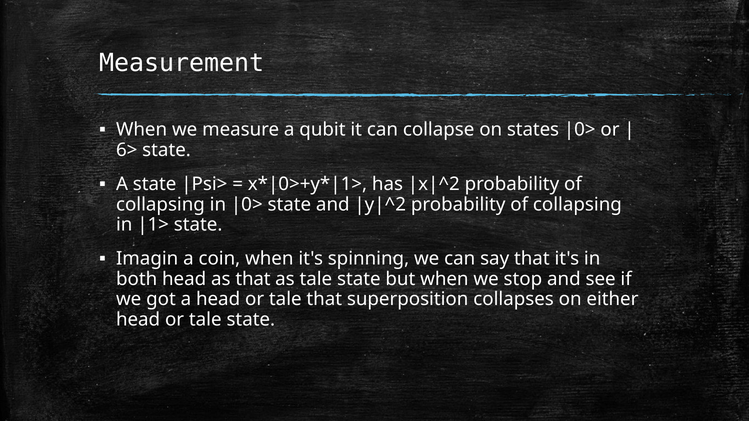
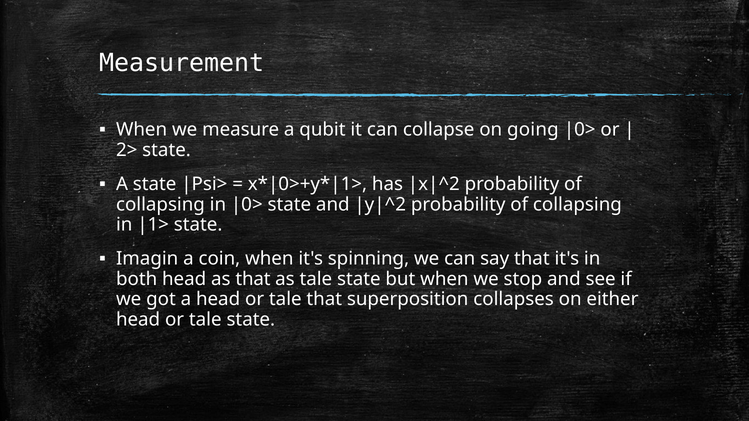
states: states -> going (533, 130)
6>: 6> -> 2> (127, 150)
